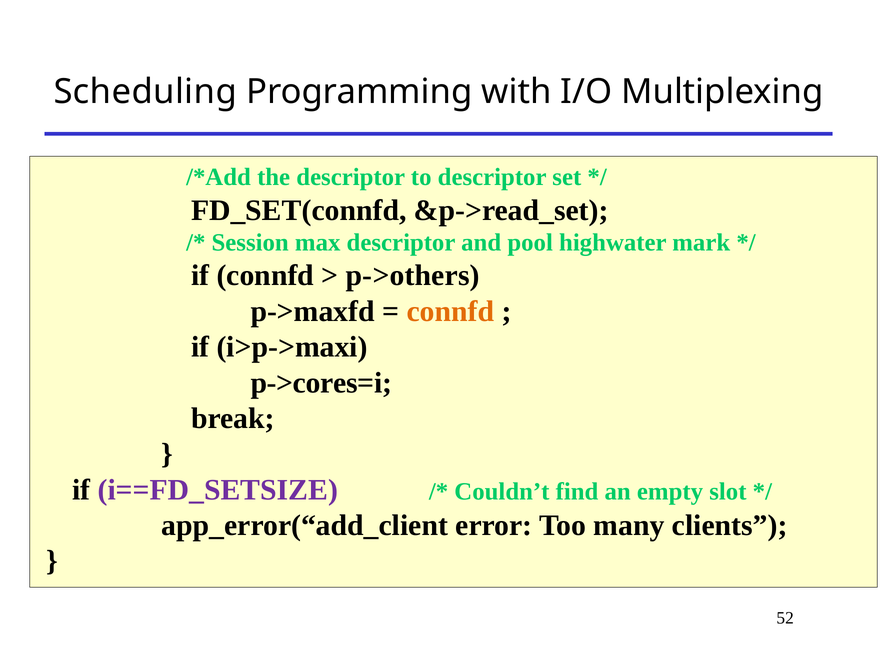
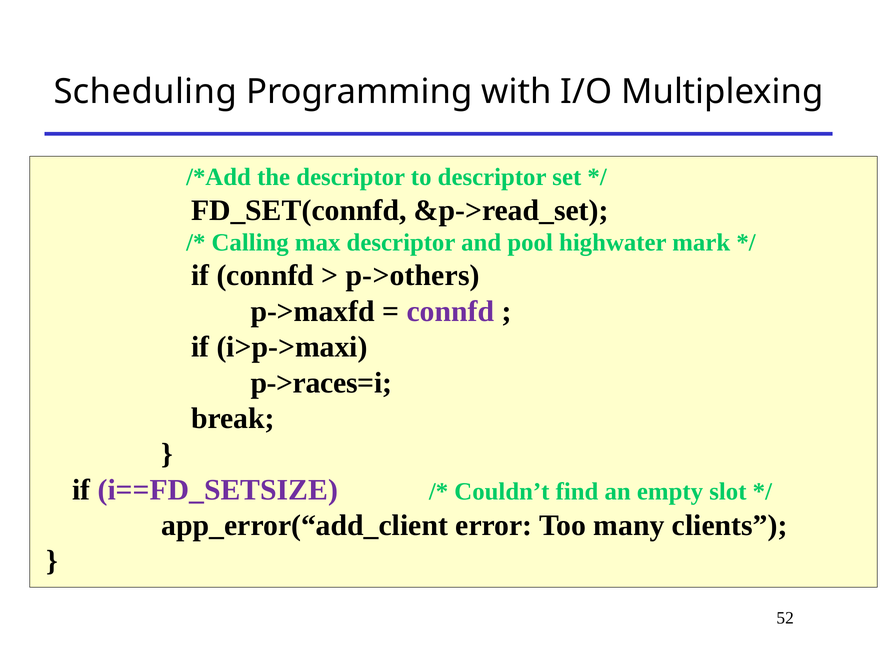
Session: Session -> Calling (250, 243)
connfd colour: orange -> purple (450, 311)
p->cores=i: p->cores=i -> p->races=i (321, 383)
